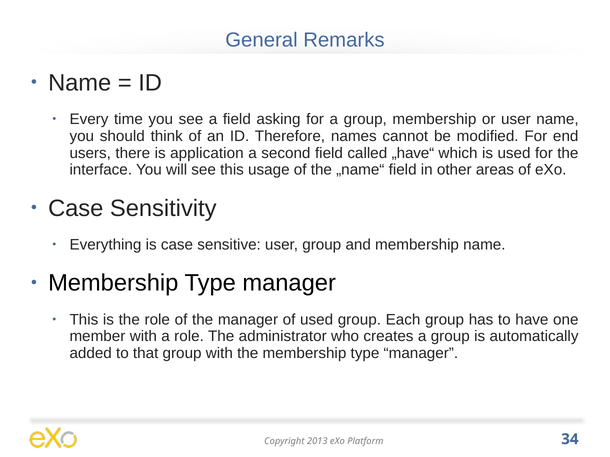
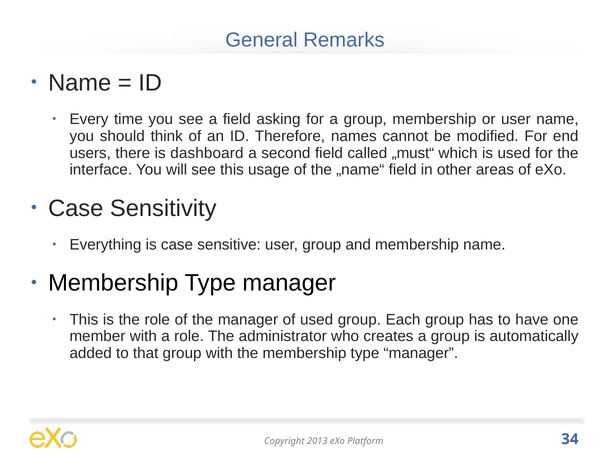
application: application -> dashboard (207, 153)
„have“: „have“ -> „must“ (413, 153)
